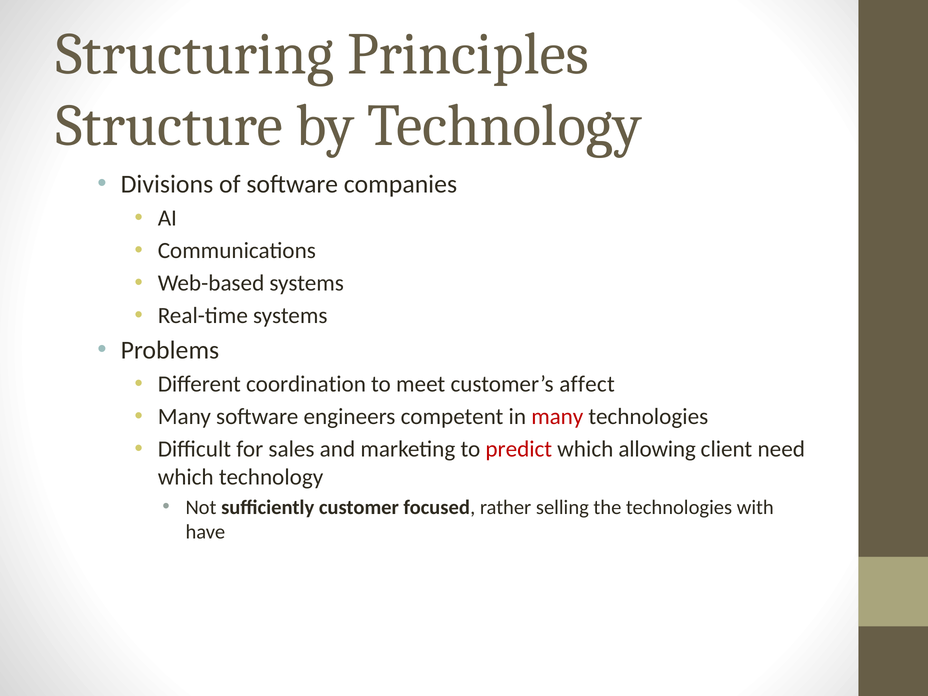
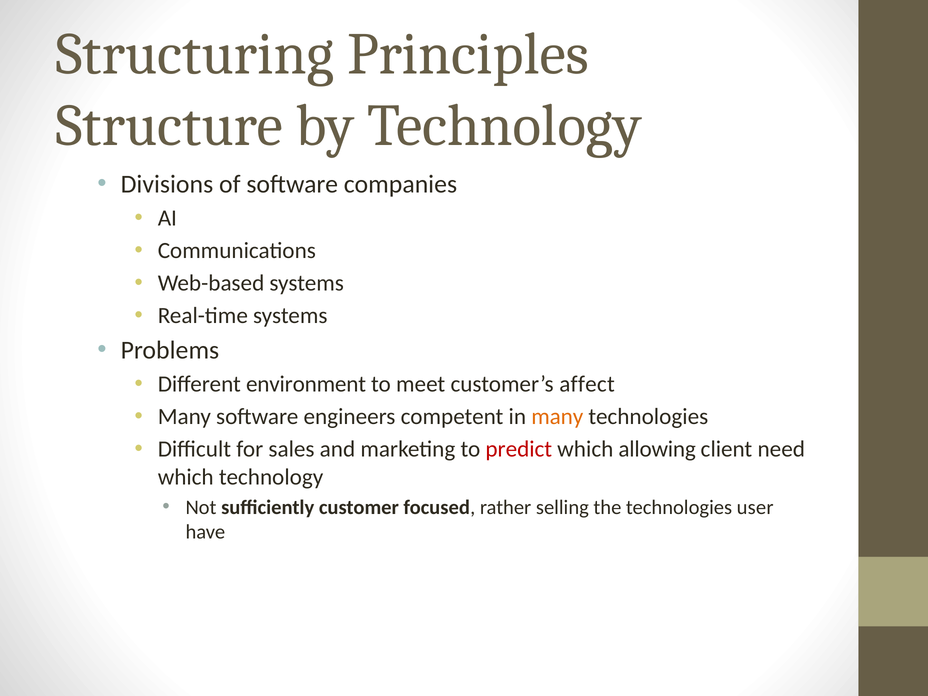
coordination: coordination -> environment (306, 384)
many colour: red -> orange (557, 417)
with: with -> user (755, 507)
